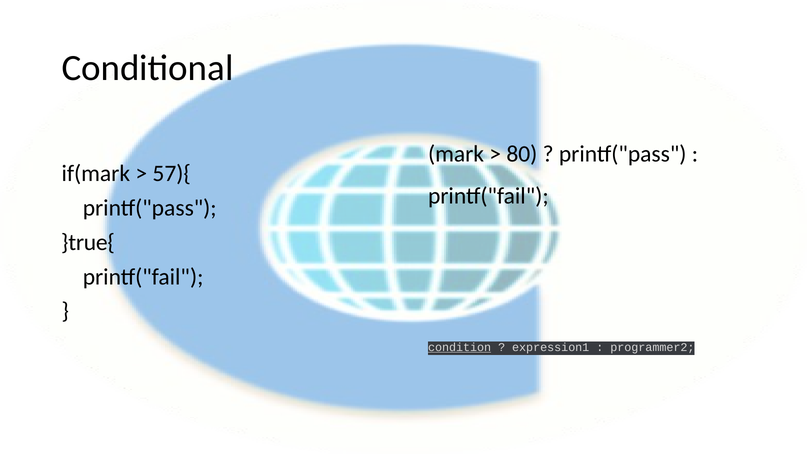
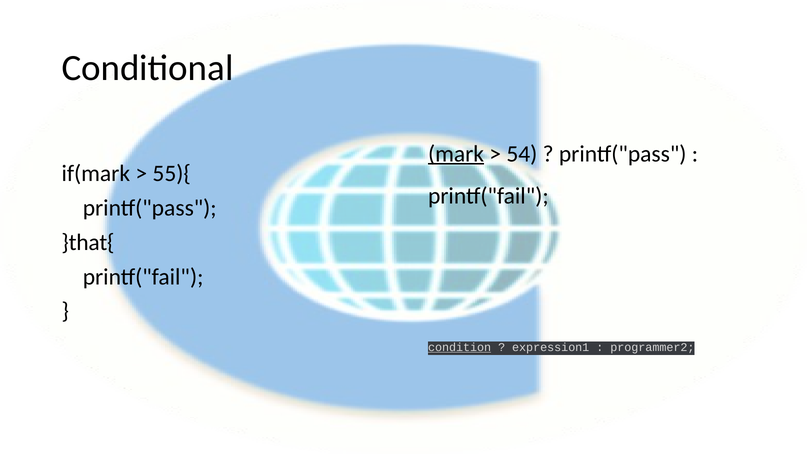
mark underline: none -> present (456, 154)
80: 80 -> 54 (522, 154)
57){: 57){ -> 55){ (172, 174)
}true{: }true{ -> }that{ (88, 242)
